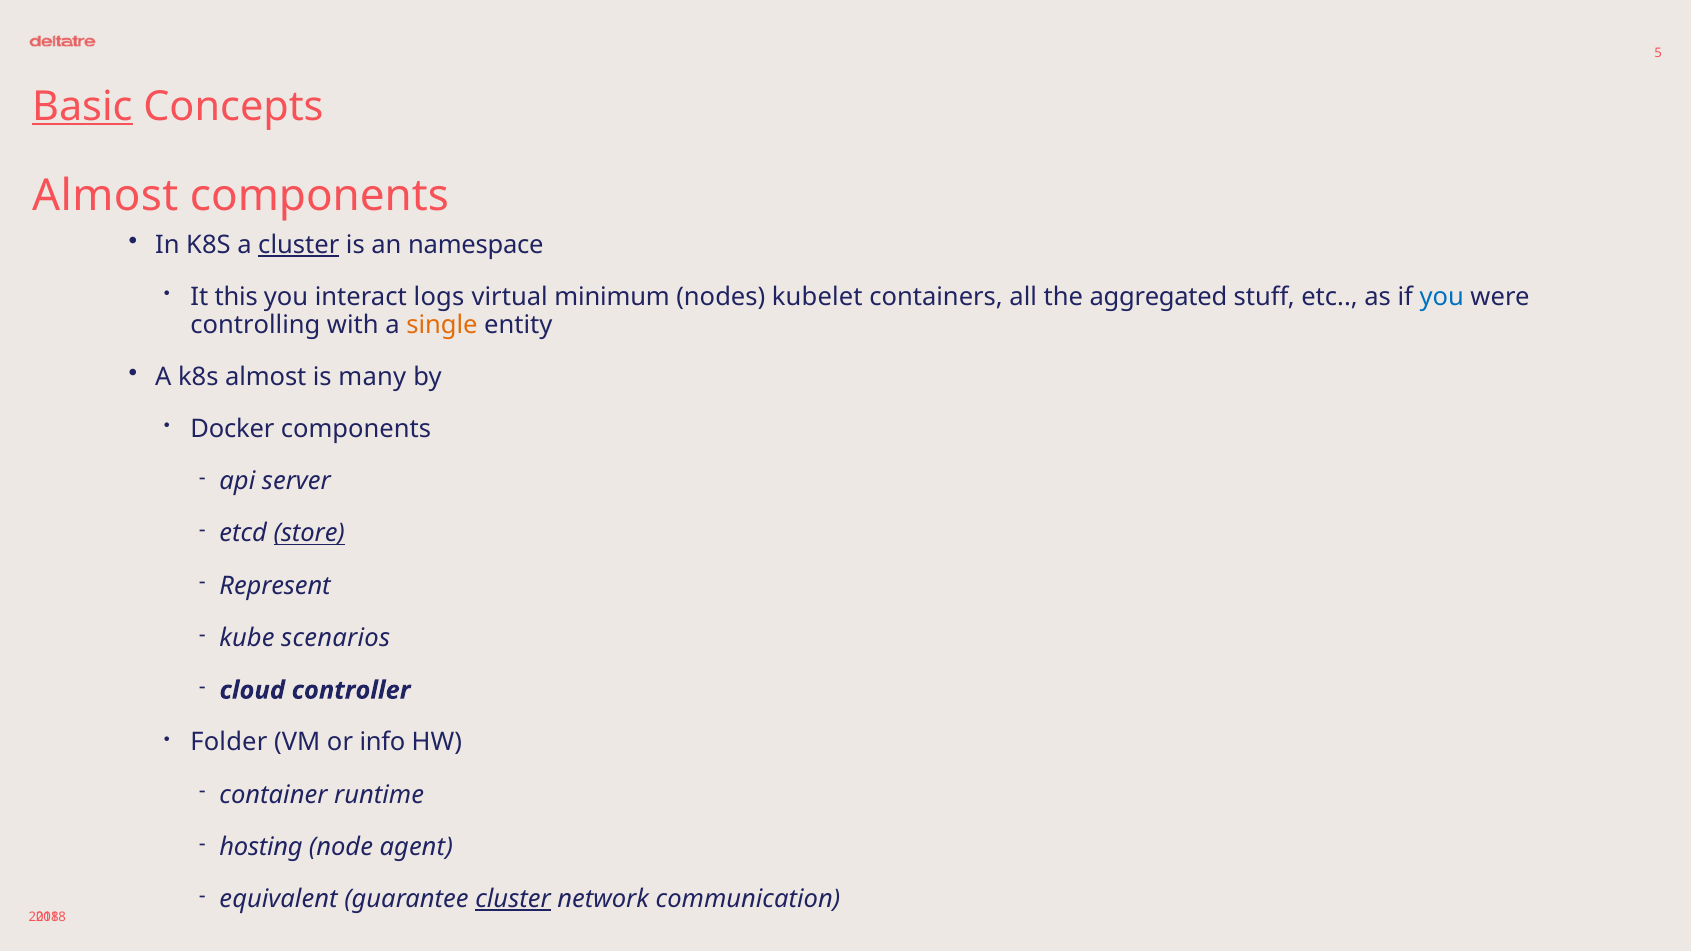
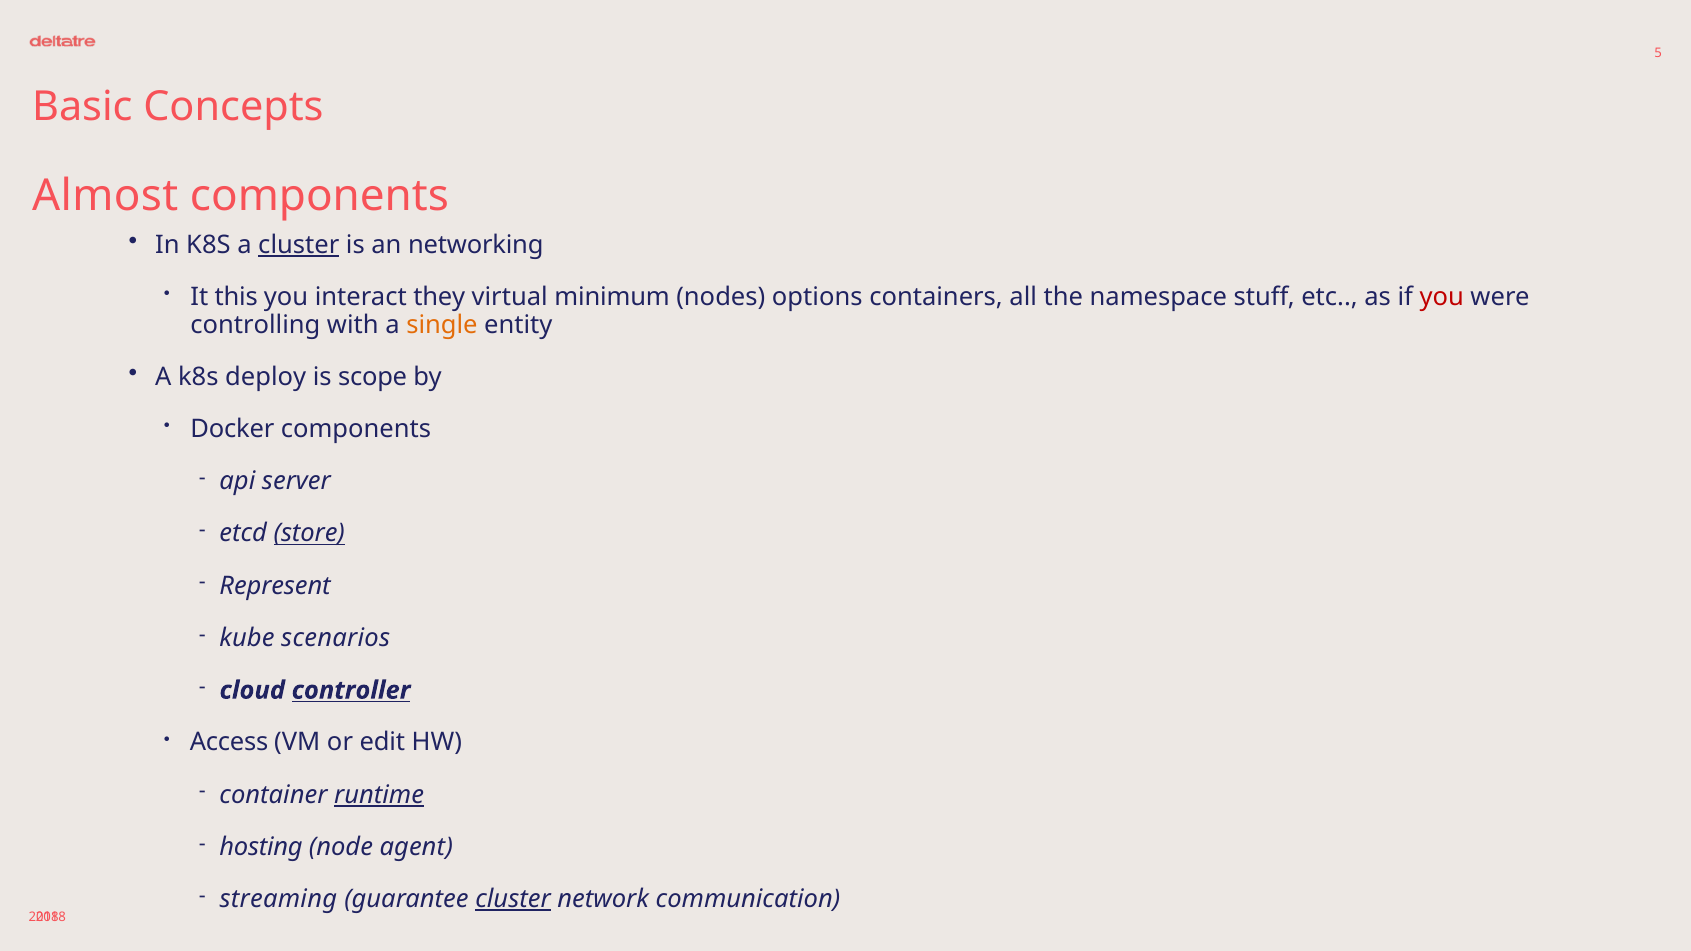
Basic underline: present -> none (82, 106)
namespace: namespace -> networking (476, 245)
logs: logs -> they (439, 297)
kubelet: kubelet -> options (817, 297)
aggregated: aggregated -> namespace (1158, 297)
you colour: blue -> red (1442, 297)
k8s almost: almost -> deploy (266, 377)
many: many -> scope (373, 377)
controller underline: none -> present (351, 690)
Folder: Folder -> Access (229, 743)
info: info -> edit (382, 743)
runtime underline: none -> present (379, 795)
equivalent: equivalent -> streaming (278, 899)
